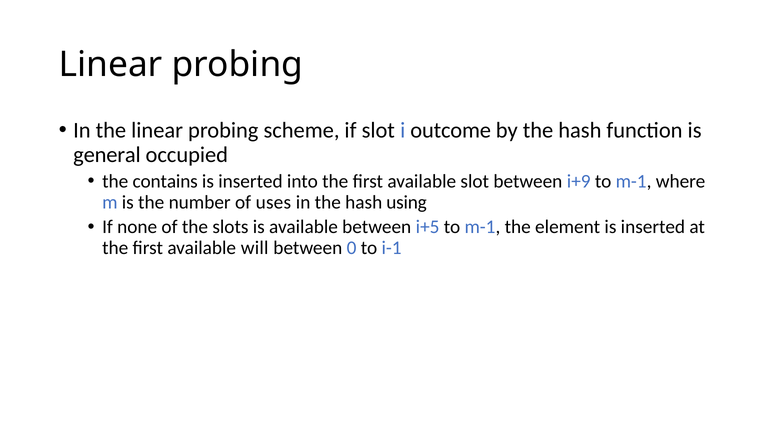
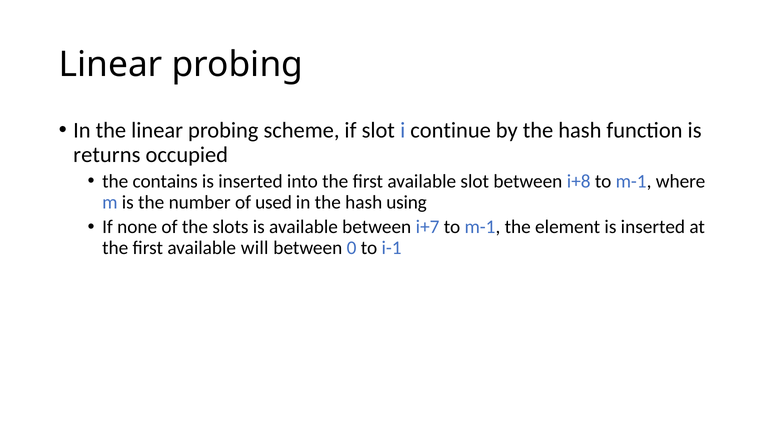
outcome: outcome -> continue (451, 130)
general: general -> returns (107, 155)
i+9: i+9 -> i+8 (579, 181)
uses: uses -> used (274, 202)
i+5: i+5 -> i+7 (428, 227)
